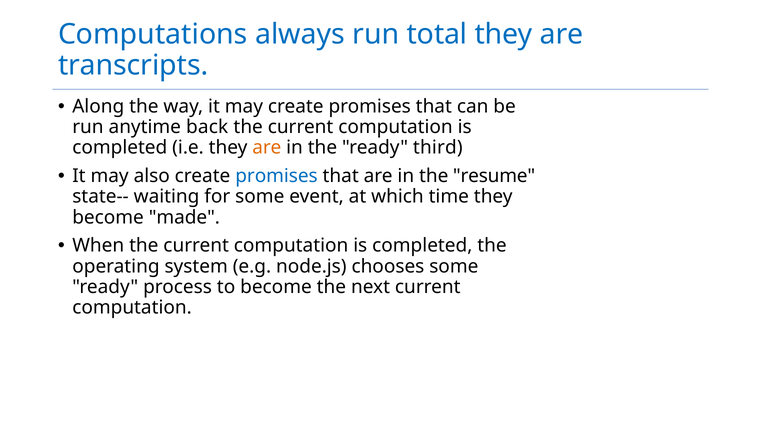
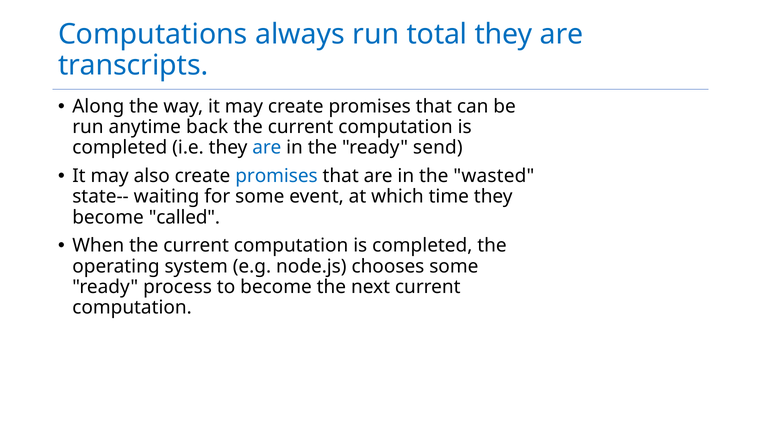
are colour: orange -> blue (267, 148)
third: third -> send (438, 148)
resume: resume -> wasted (494, 176)
made: made -> called (184, 217)
